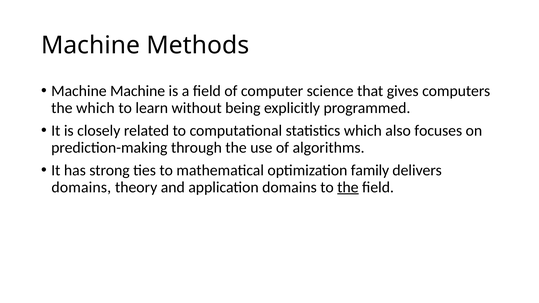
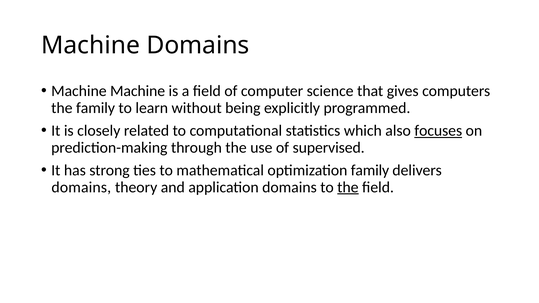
Machine Methods: Methods -> Domains (198, 45)
the which: which -> family (96, 108)
focuses underline: none -> present (438, 131)
algorithms: algorithms -> supervised (329, 148)
